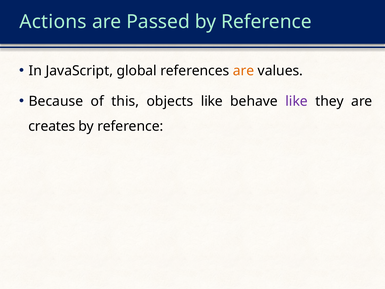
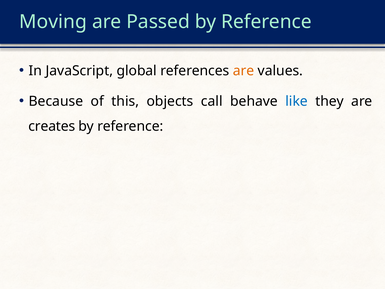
Actions: Actions -> Moving (53, 22)
objects like: like -> call (212, 101)
like colour: purple -> blue (297, 101)
